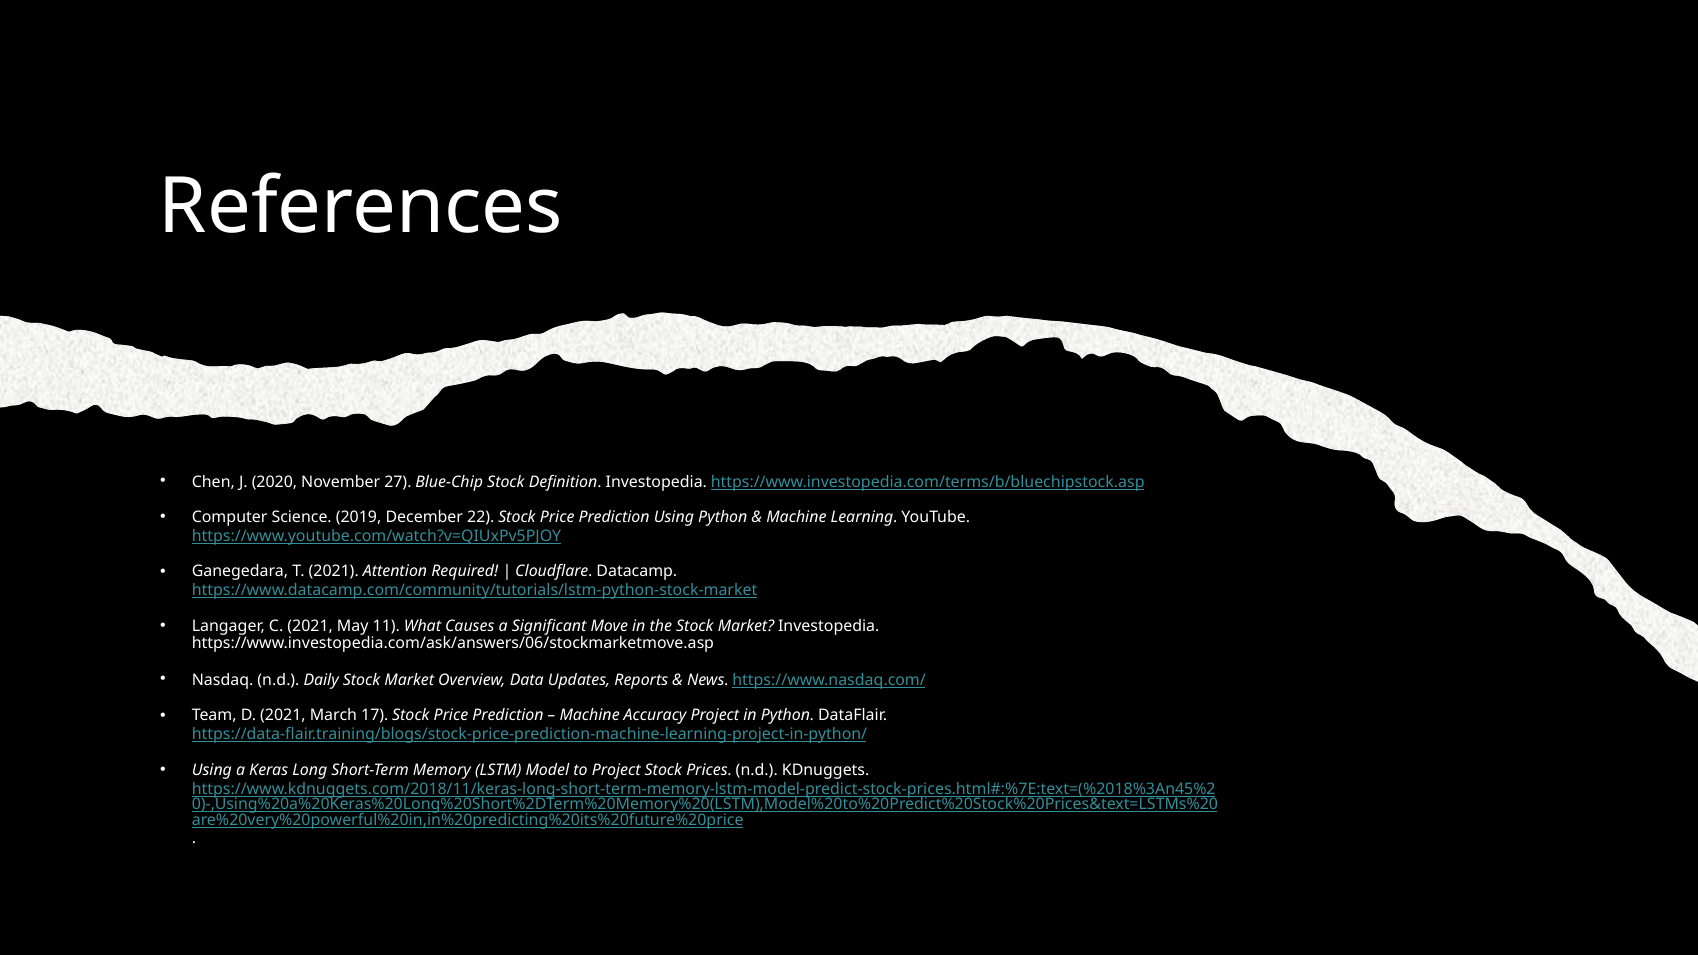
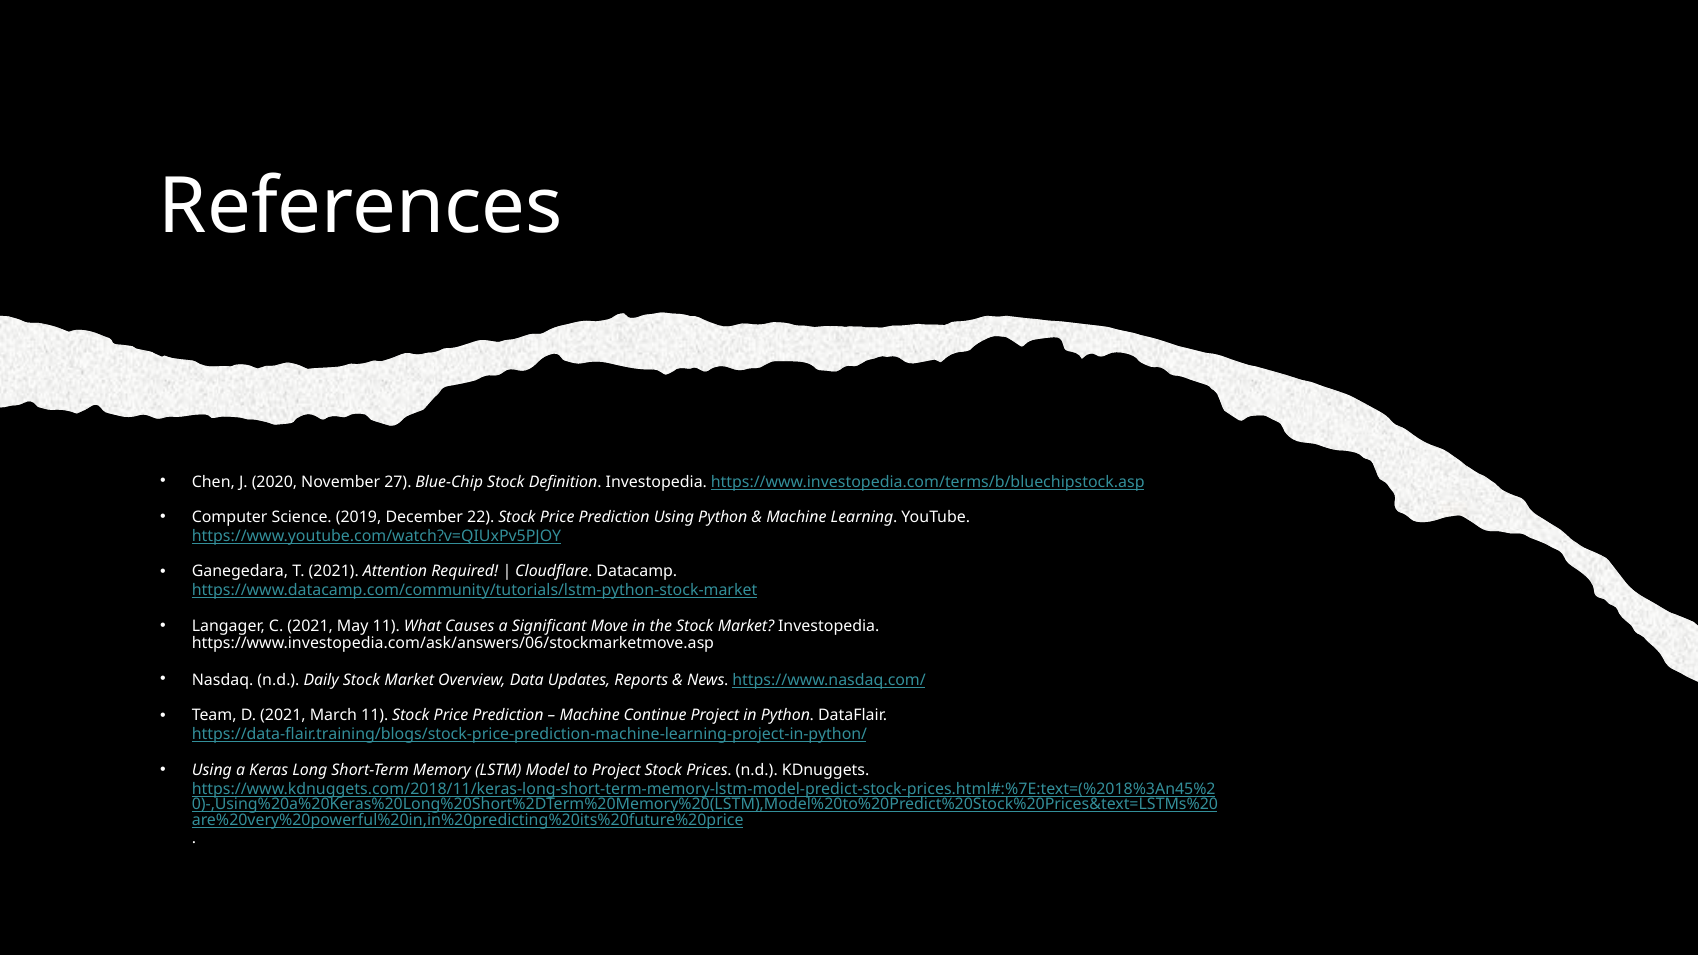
March 17: 17 -> 11 (375, 716)
Accuracy: Accuracy -> Continue (655, 716)
